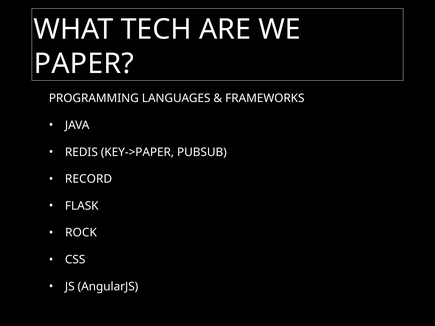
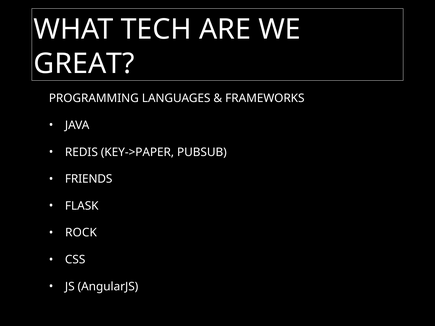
PAPER: PAPER -> GREAT (84, 64)
RECORD: RECORD -> FRIENDS (89, 179)
